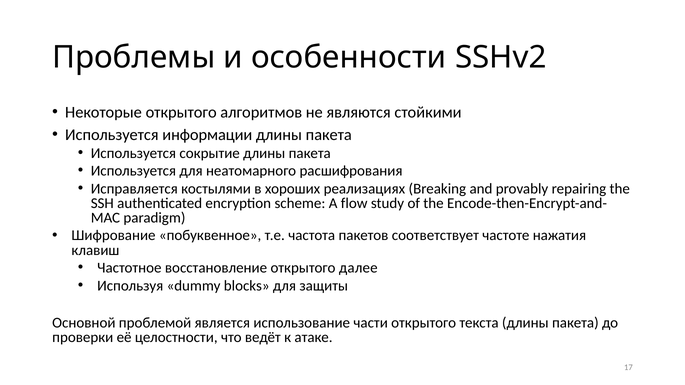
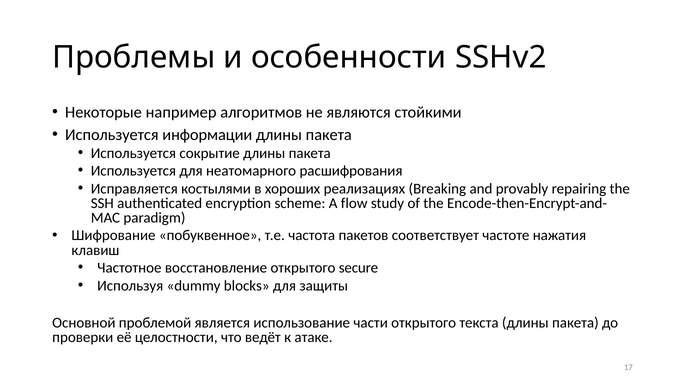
Некоторые открытого: открытого -> например (181, 112)
далее: далее -> secure (358, 268)
